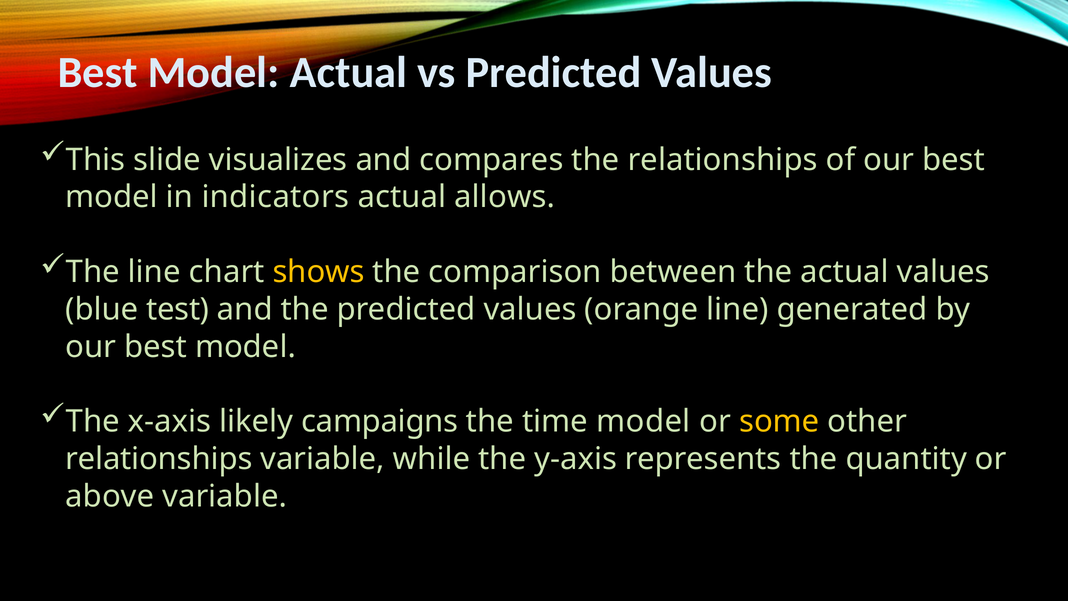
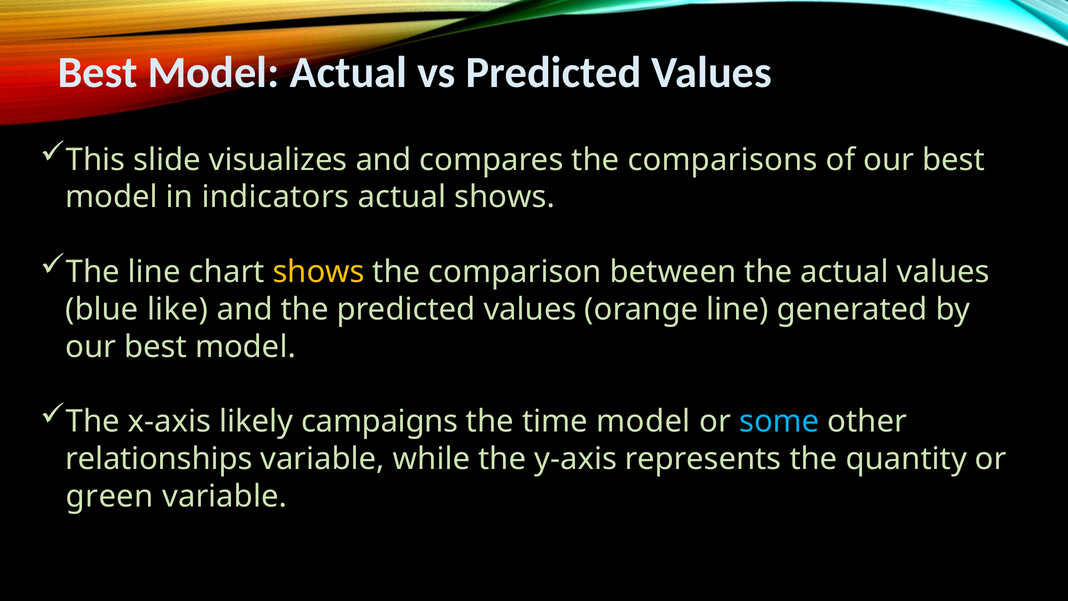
the relationships: relationships -> comparisons (723, 160)
actual allows: allows -> shows (505, 197)
test: test -> like (177, 309)
some colour: yellow -> light blue (779, 421)
above: above -> green (110, 496)
